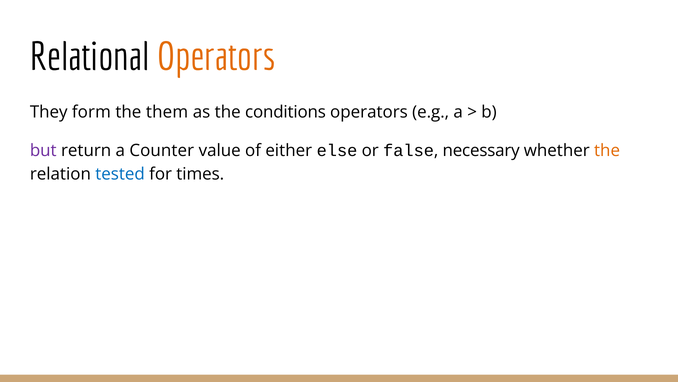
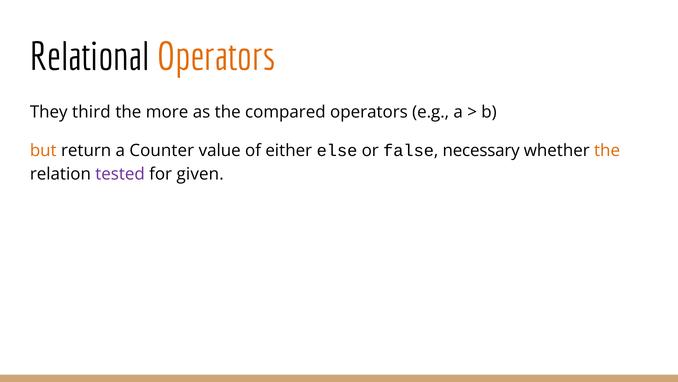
form: form -> third (91, 112)
them: them -> more (167, 112)
conditions: conditions -> compared (285, 112)
but colour: purple -> orange (43, 150)
tested colour: blue -> purple (120, 174)
times: times -> given (200, 174)
